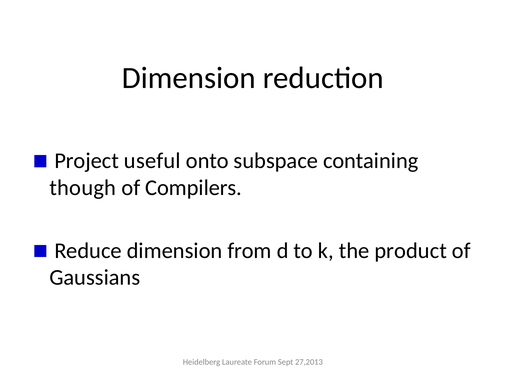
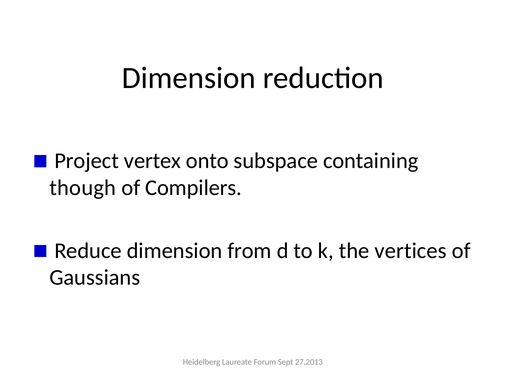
useful: useful -> vertex (152, 161)
product: product -> vertices (411, 251)
